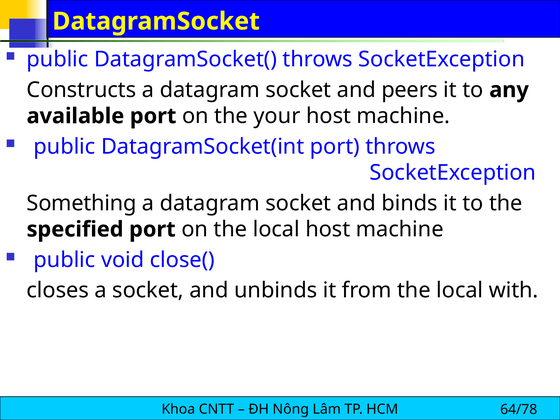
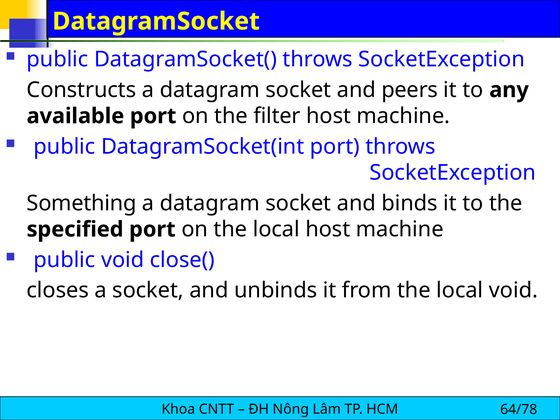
your: your -> filter (277, 116)
local with: with -> void (513, 290)
